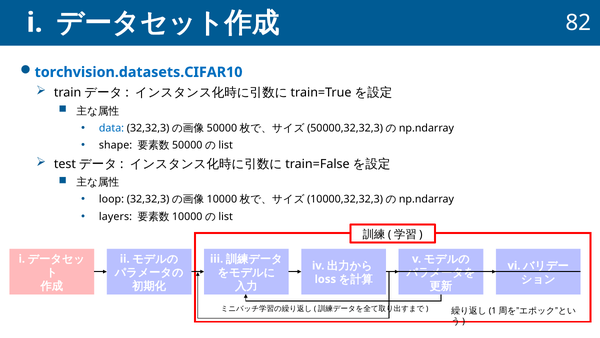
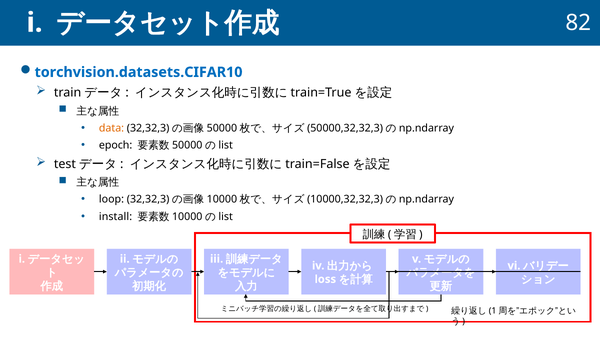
data colour: blue -> orange (111, 128)
shape: shape -> epoch (116, 145)
layers: layers -> install (116, 216)
